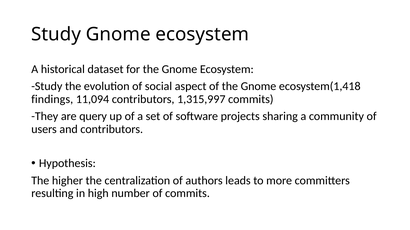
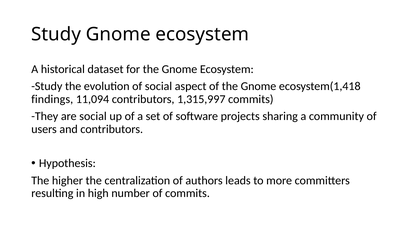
are query: query -> social (93, 117)
